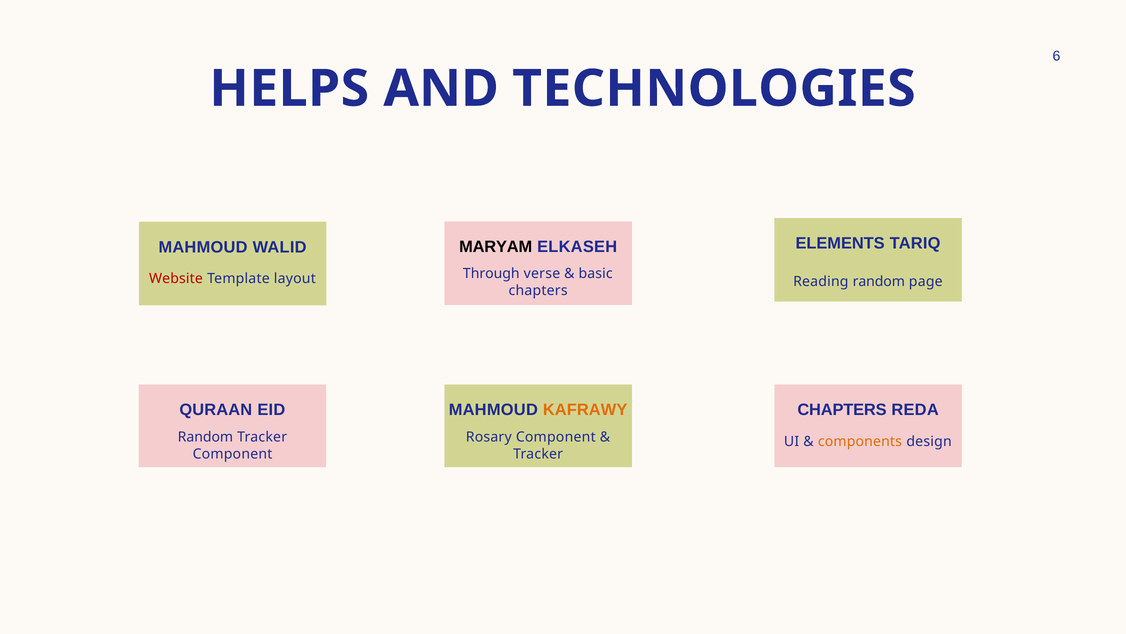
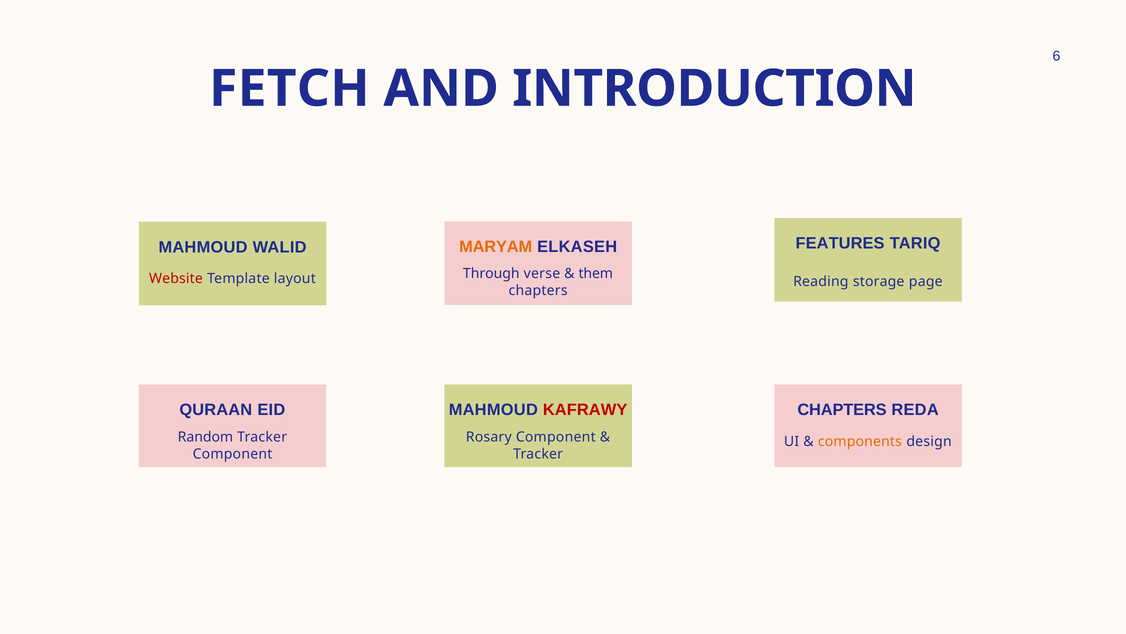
HELPS: HELPS -> FETCH (289, 89)
TECHNOLOGIES: TECHNOLOGIES -> INTRODUCTION (714, 89)
ELEMENTS: ELEMENTS -> FEATURES (840, 243)
MARYAM colour: black -> orange (496, 247)
basic: basic -> them (596, 273)
Reading random: random -> storage (879, 281)
KAFRAWY colour: orange -> red (585, 410)
